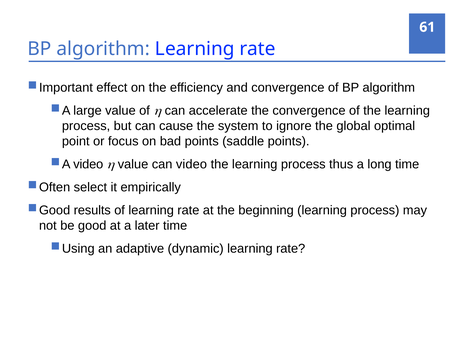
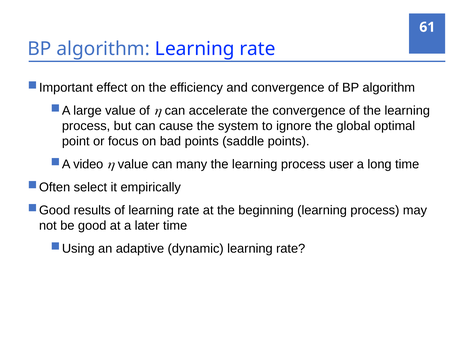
can video: video -> many (192, 164)
thus: thus -> user (341, 164)
